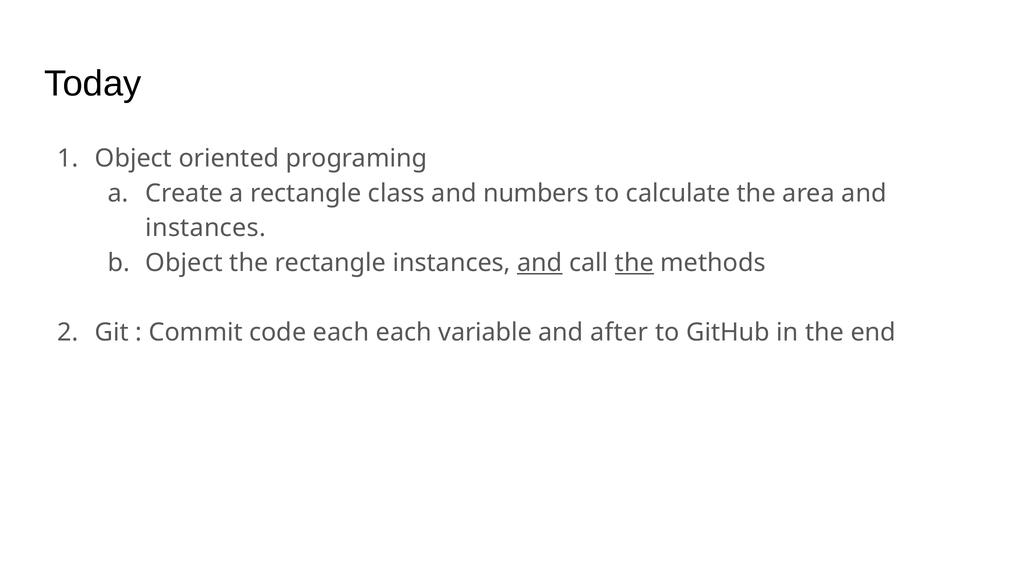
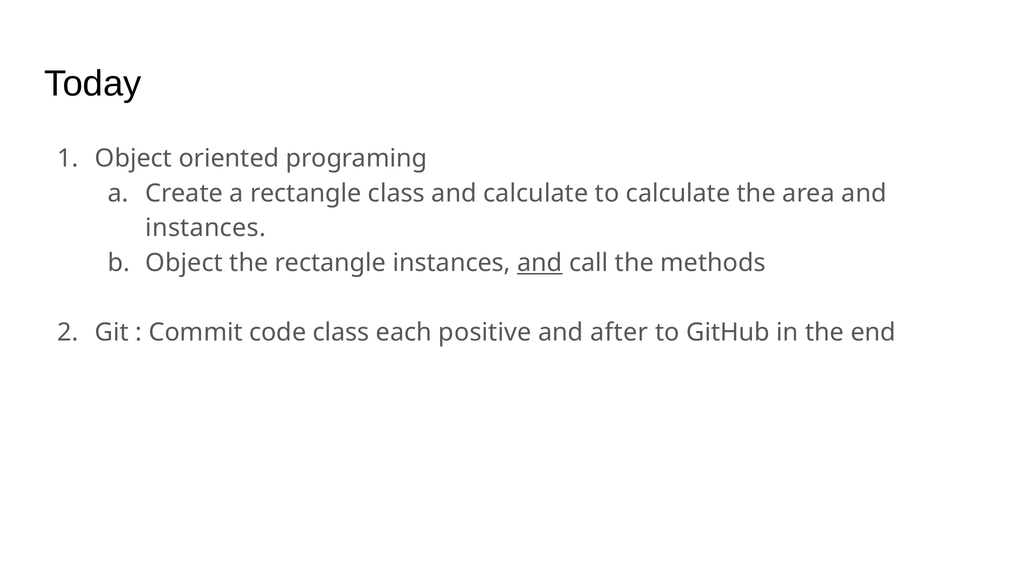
and numbers: numbers -> calculate (536, 193)
the underline: present -> none (634, 263)
code each: each -> class (341, 333)
variable: variable -> positive (485, 333)
